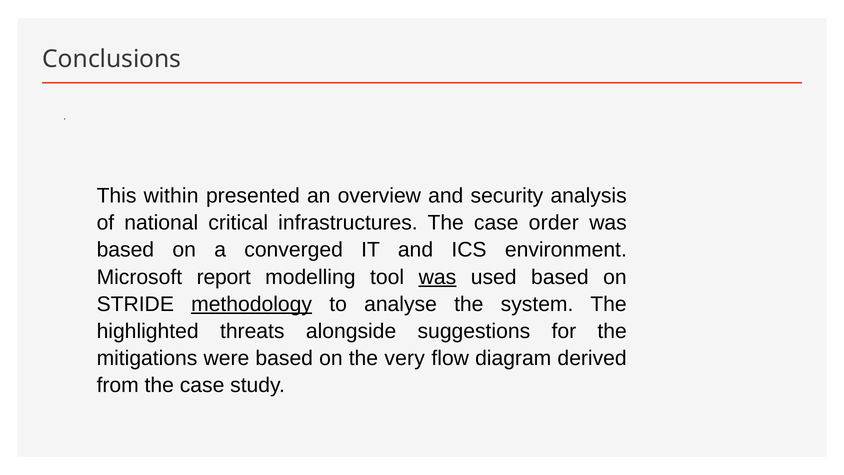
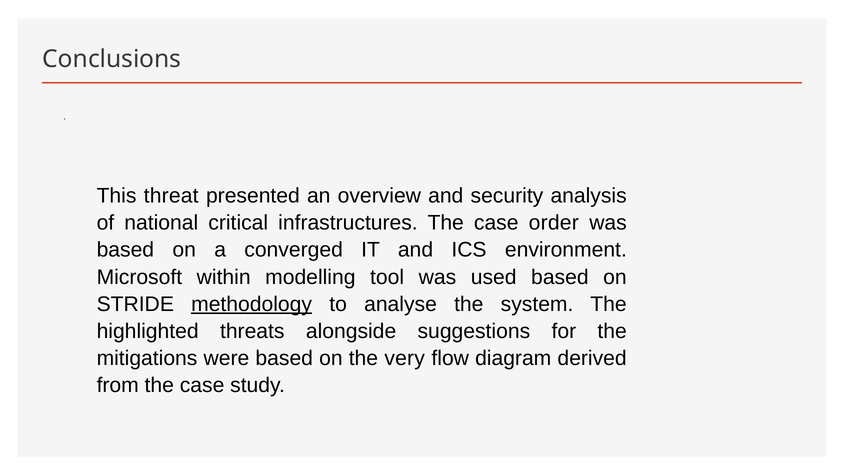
within: within -> threat (171, 196)
report: report -> within (224, 277)
was underline: present -> none (437, 277)
